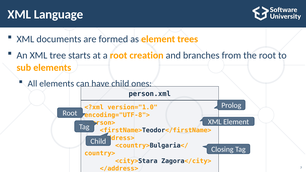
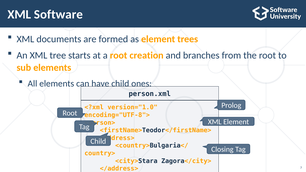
Language: Language -> Software (58, 14)
